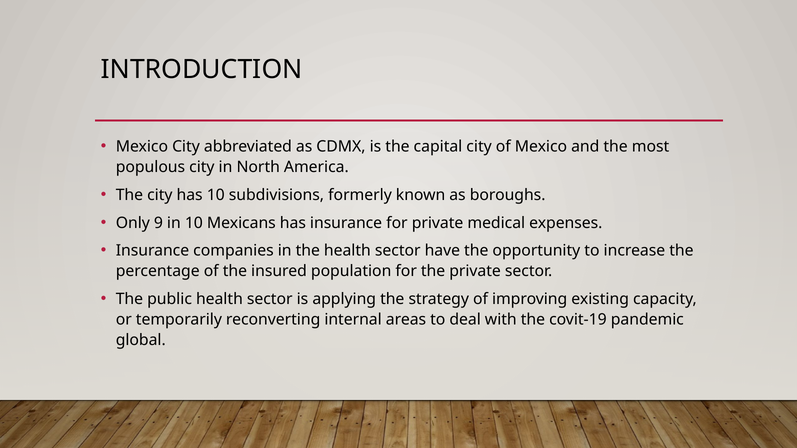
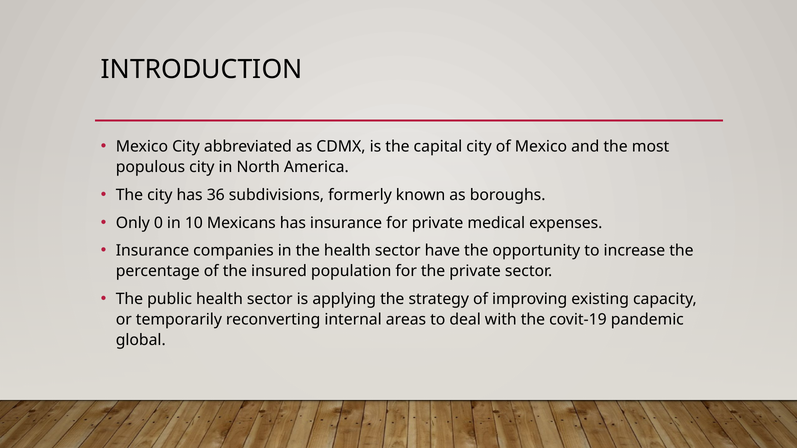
has 10: 10 -> 36 (216, 195)
9: 9 -> 0 (158, 223)
